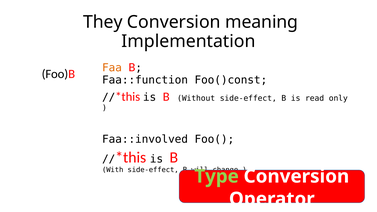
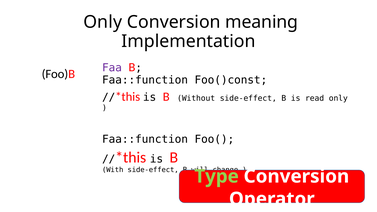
They: They -> Only (103, 22)
Faa colour: orange -> purple (112, 68)
Faa::involved: Faa::involved -> Faa::function (145, 139)
